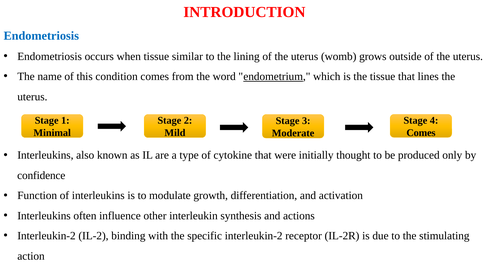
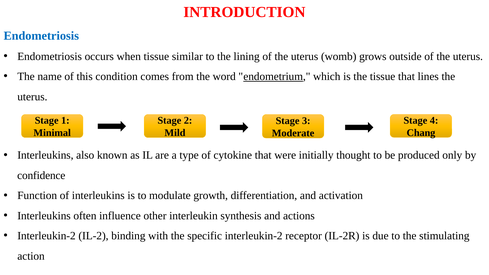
Comes: Comes -> Chang (421, 133)
